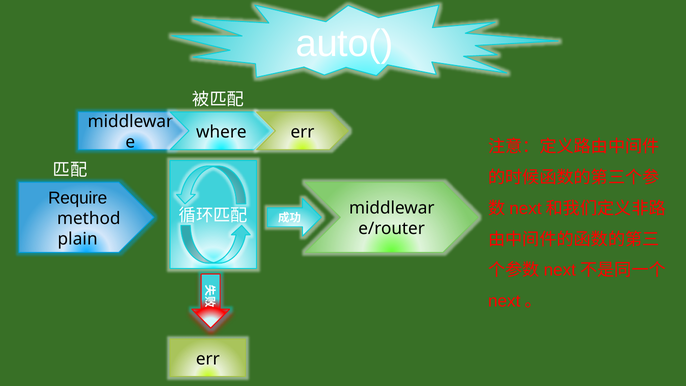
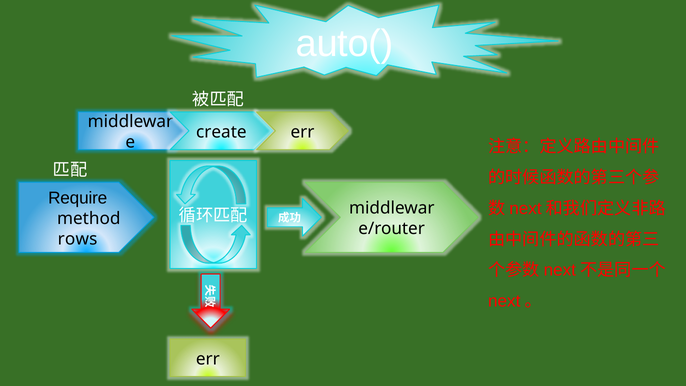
where: where -> create (221, 132)
plain: plain -> rows (78, 239)
